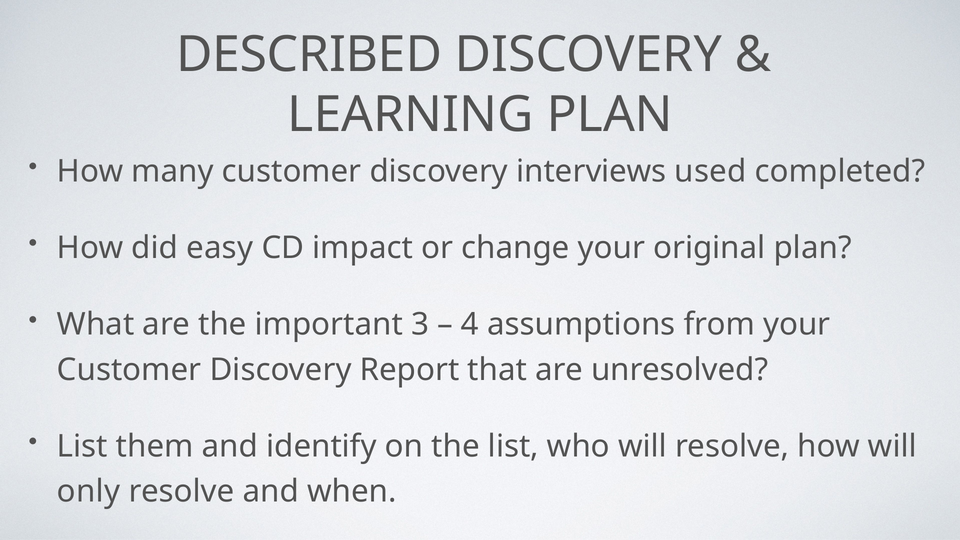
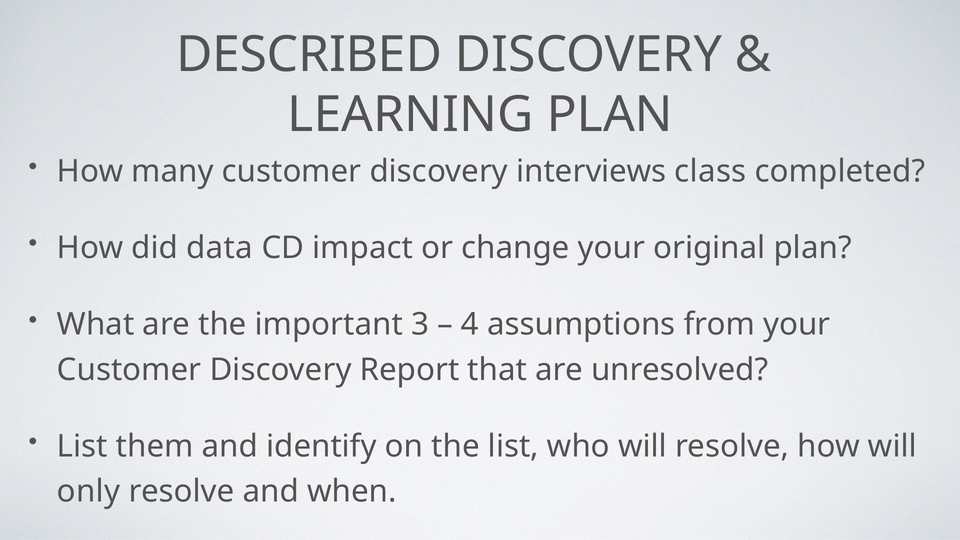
used: used -> class (710, 171)
easy: easy -> data (220, 248)
